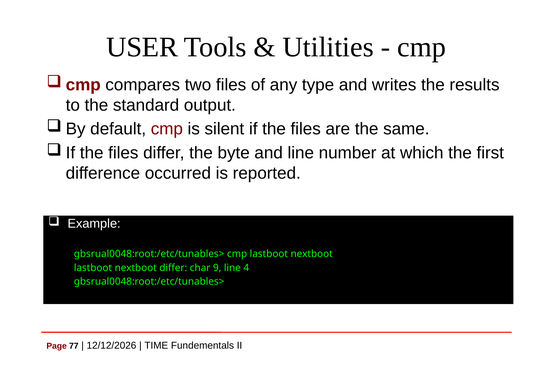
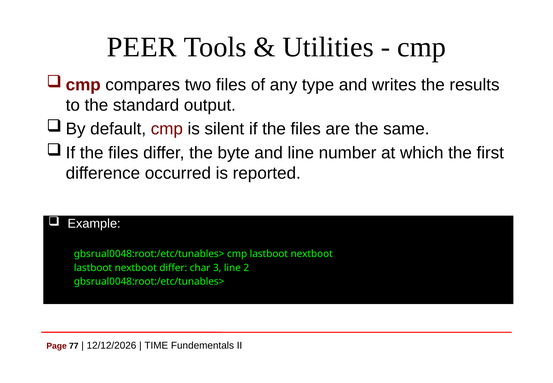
USER: USER -> PEER (142, 47)
9: 9 -> 3 (217, 268)
4: 4 -> 2 (246, 268)
